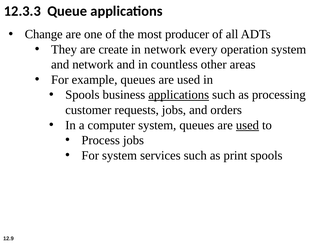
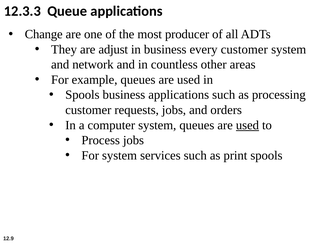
create: create -> adjust (113, 49)
in network: network -> business (165, 49)
every operation: operation -> customer (244, 49)
applications underline: present -> none (179, 95)
